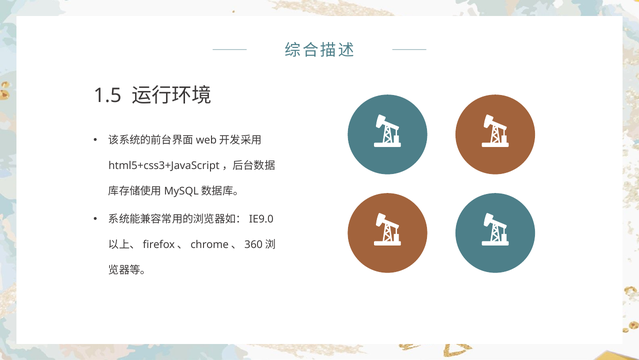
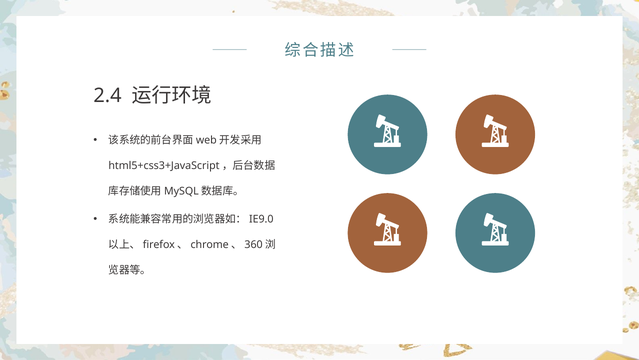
1.5: 1.5 -> 2.4 (108, 96)
